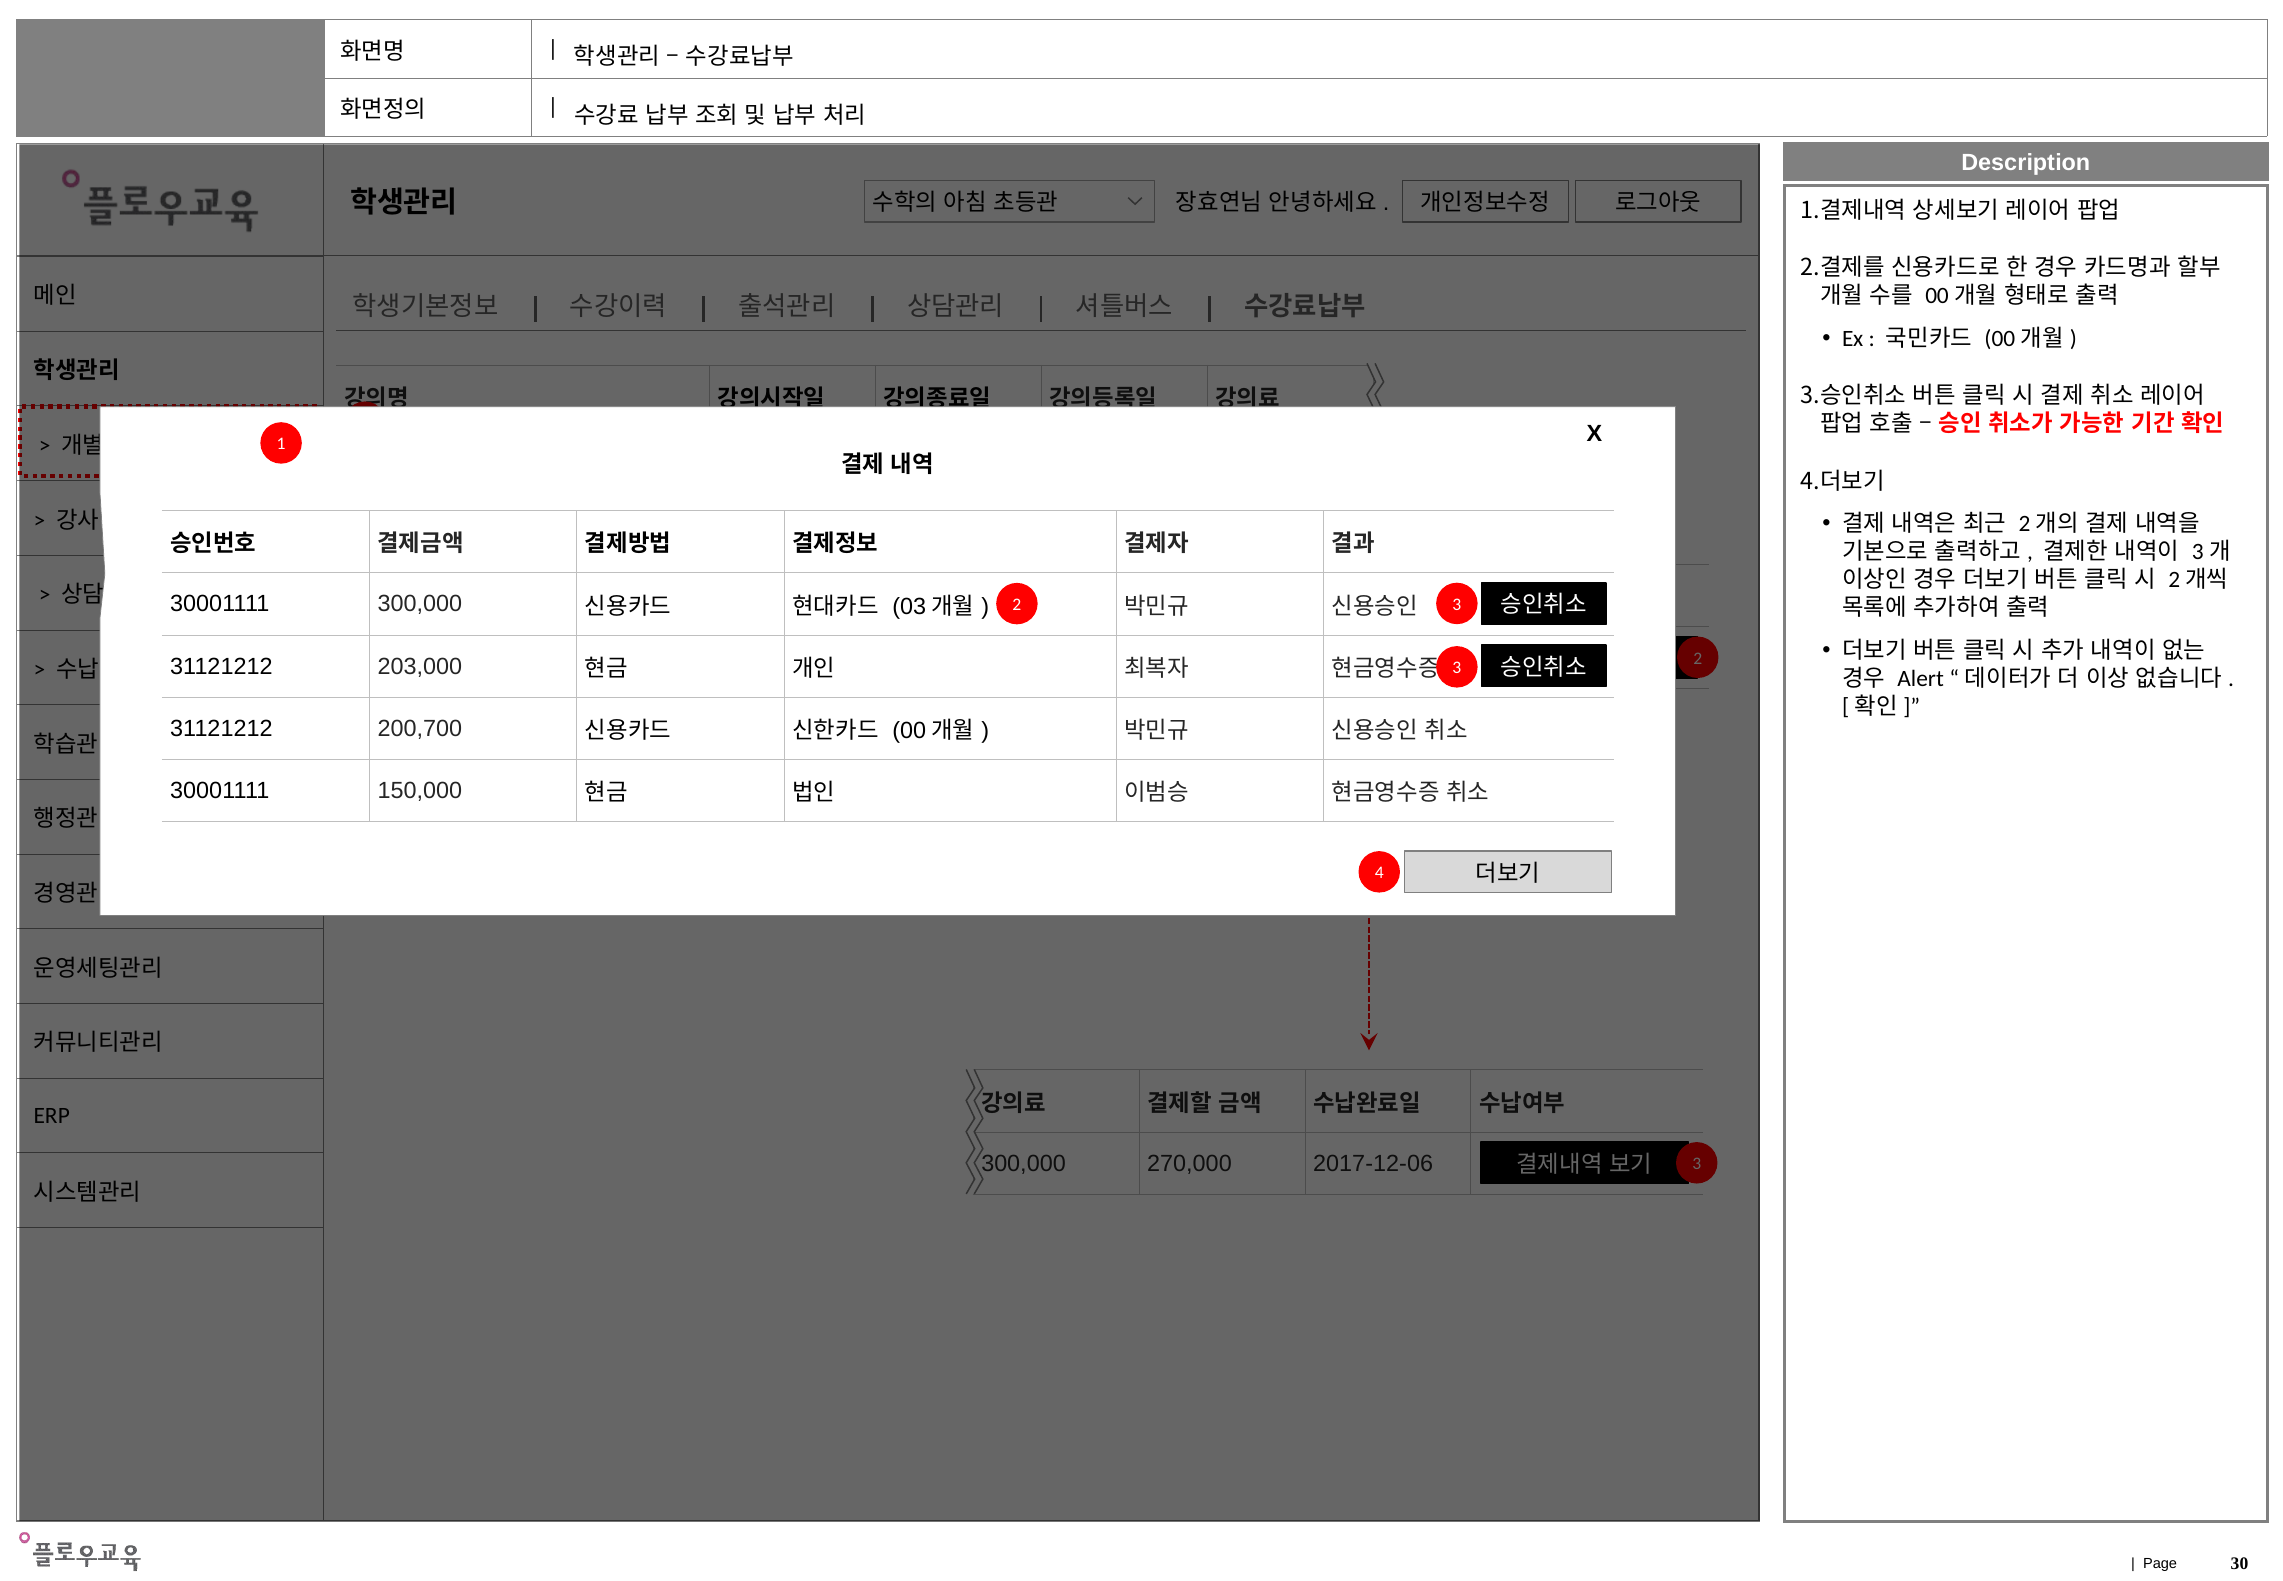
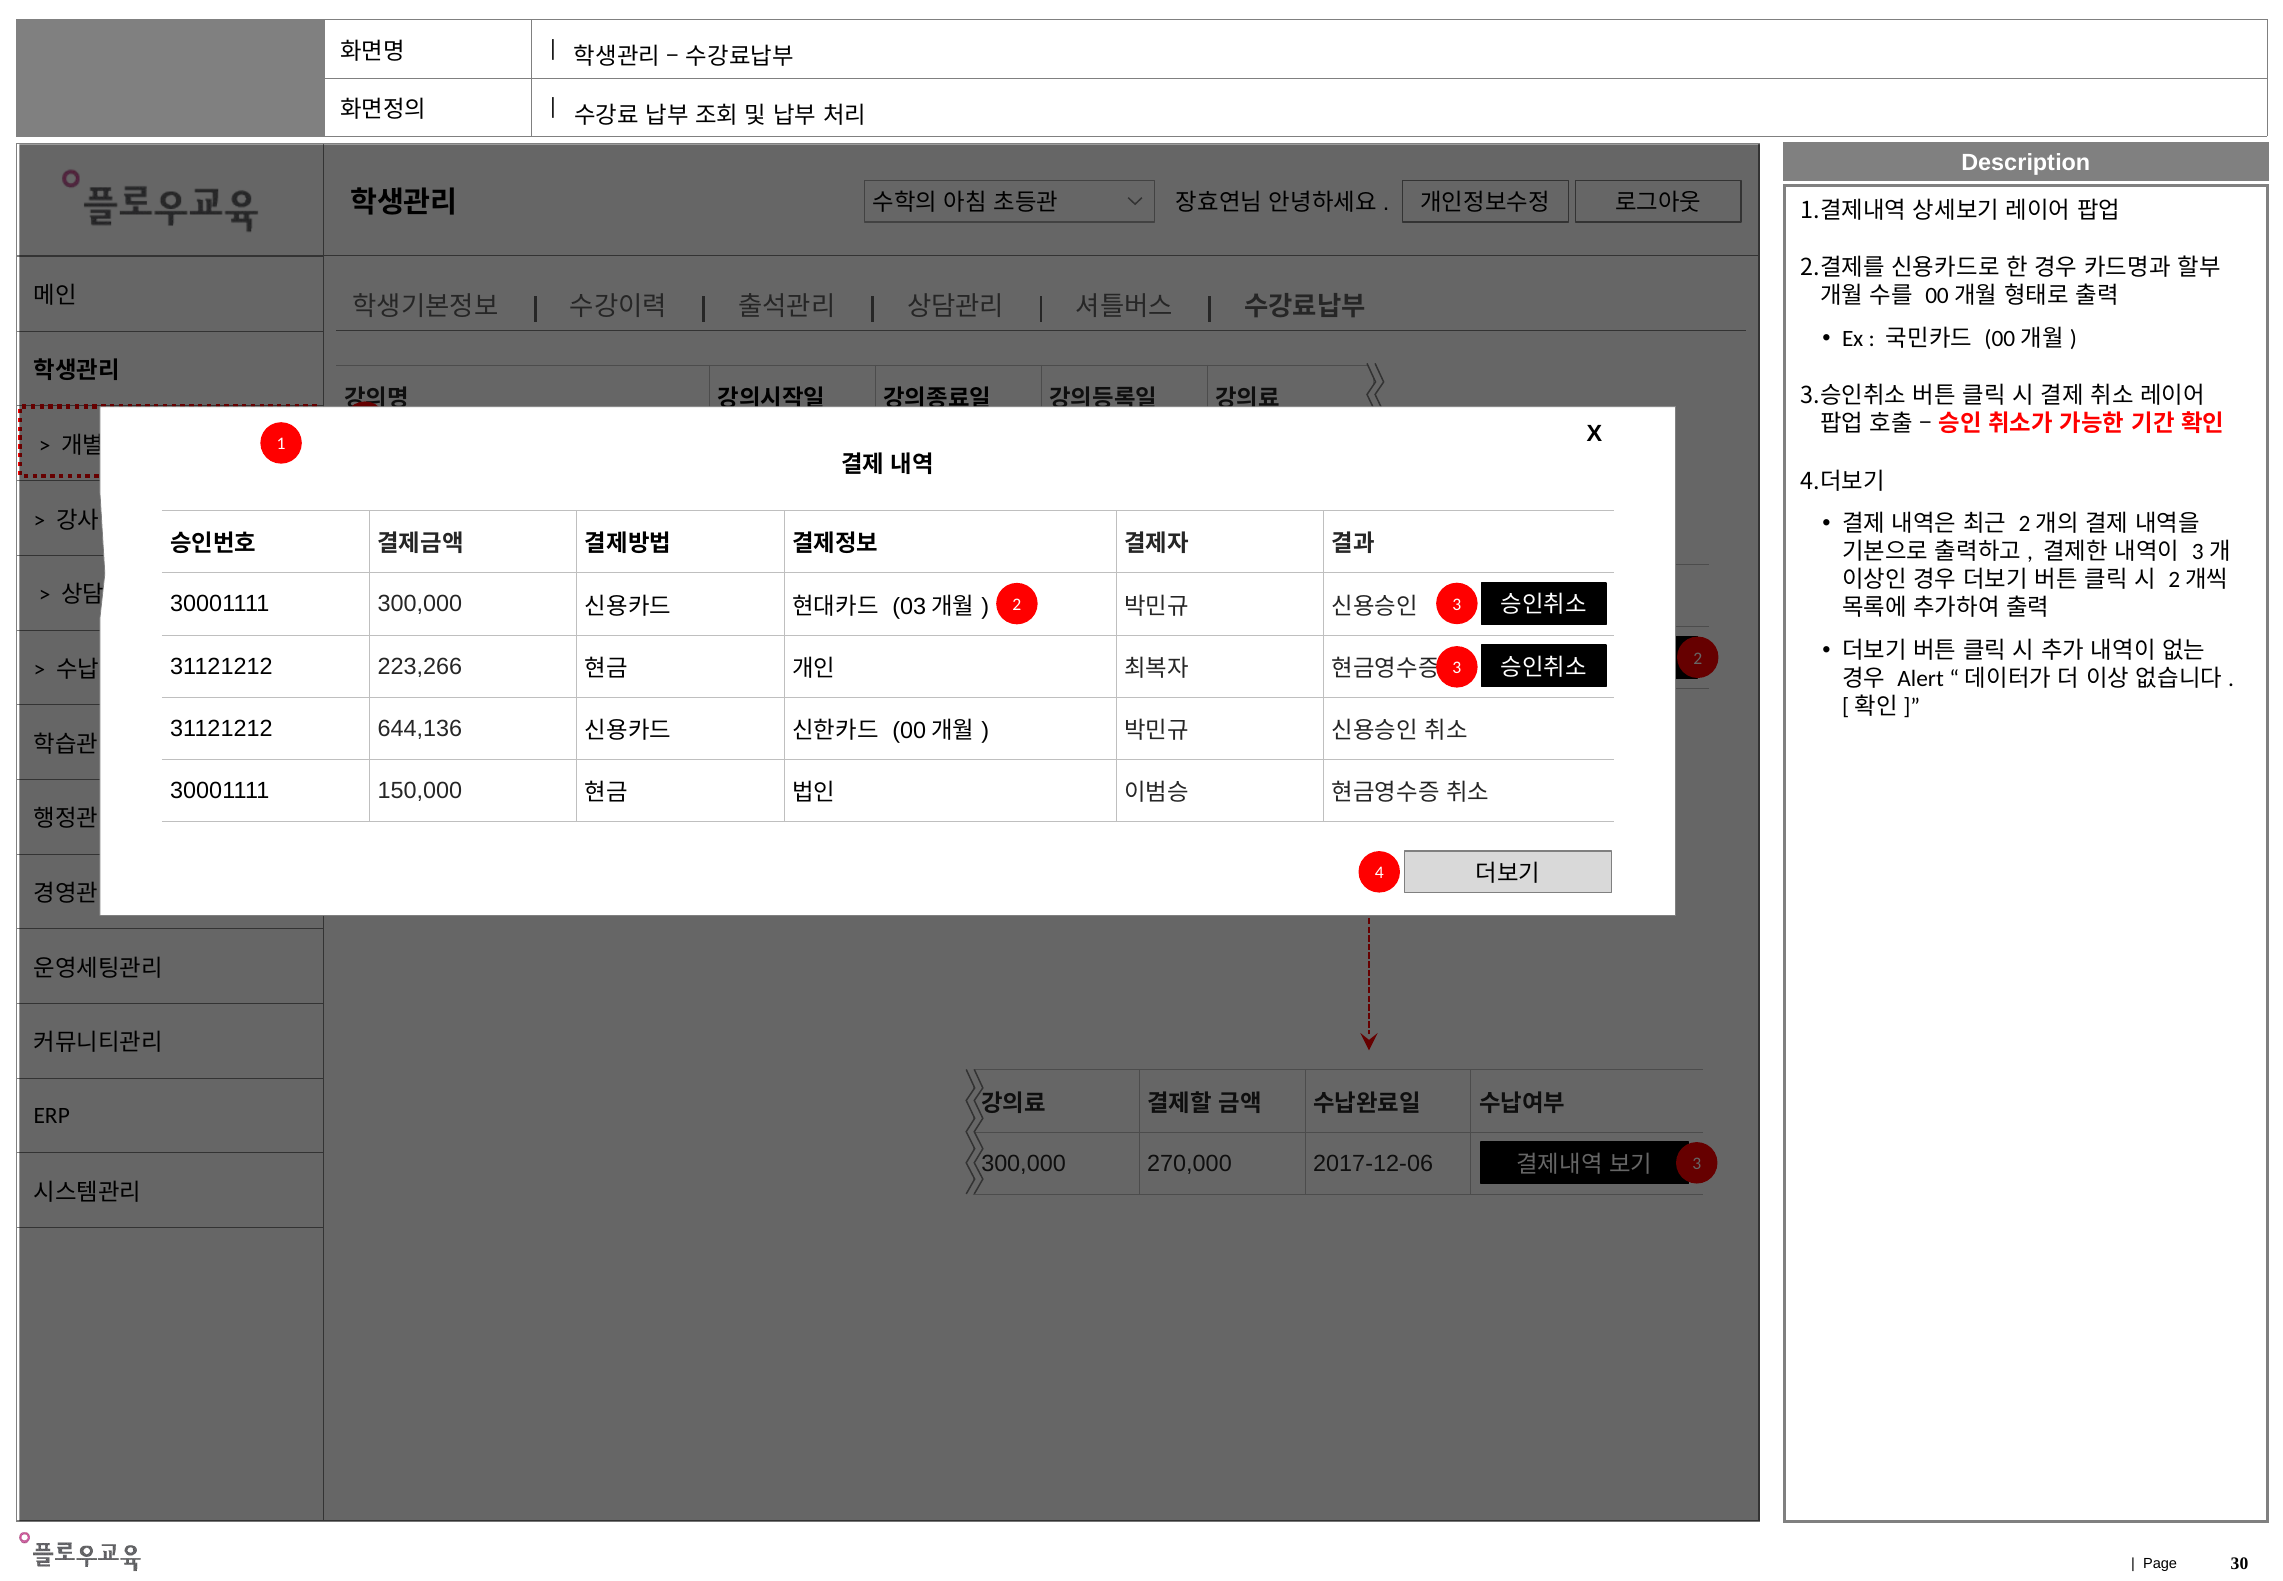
203,000: 203,000 -> 223,266 (420, 666)
200,700: 200,700 -> 644,136 (420, 729)
